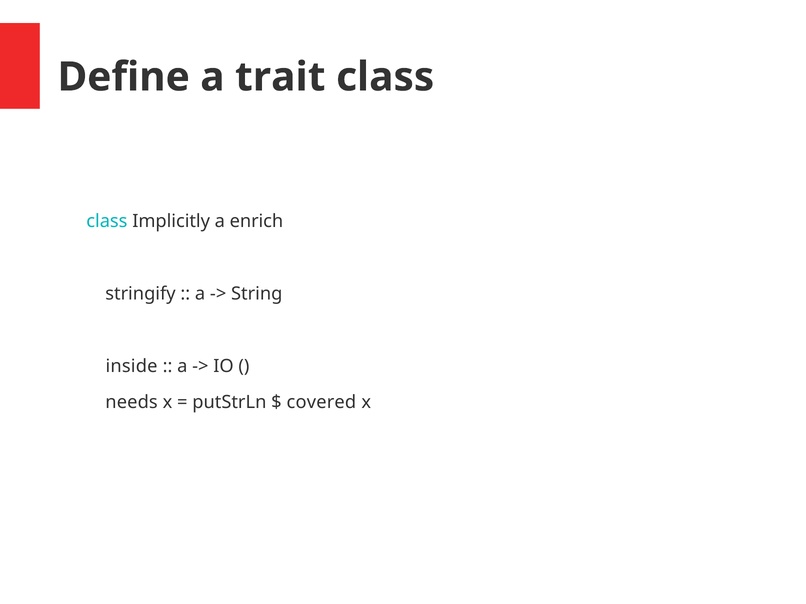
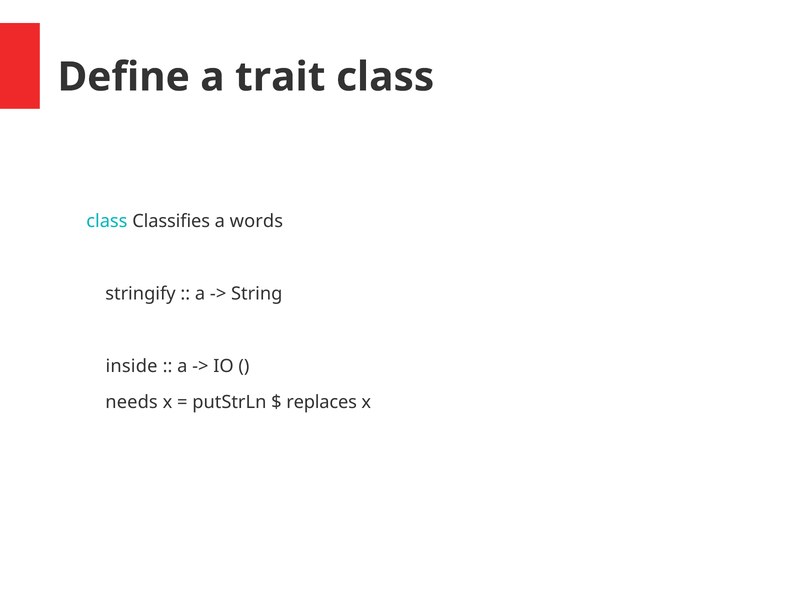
Implicitly: Implicitly -> Classifies (171, 221)
enrich: enrich -> words (256, 221)
covered: covered -> replaces (322, 403)
